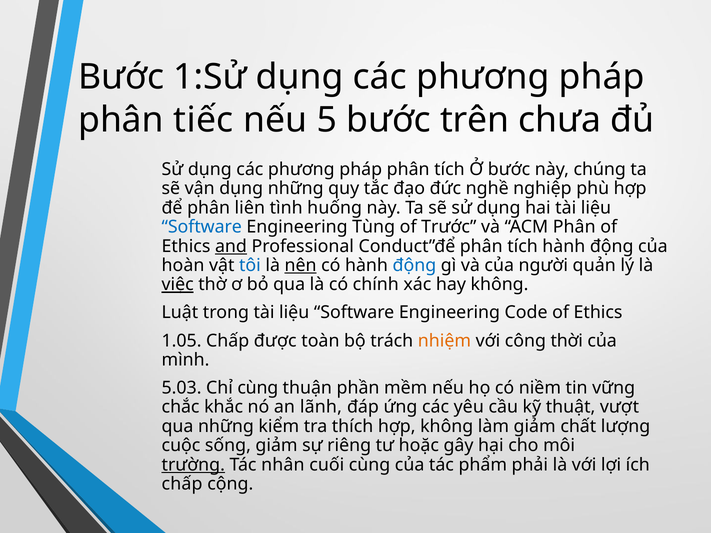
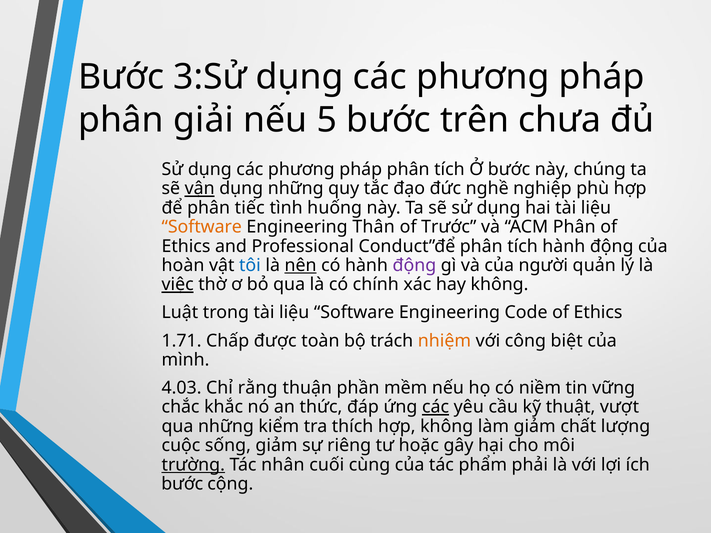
1:Sử: 1:Sử -> 3:Sử (210, 77)
tiếc: tiếc -> giải (204, 120)
vận underline: none -> present (200, 189)
liên: liên -> tiếc (250, 208)
Software colour: blue -> orange (202, 227)
Tùng: Tùng -> Thân (374, 227)
and underline: present -> none (231, 246)
động colour: blue -> purple (414, 266)
1.05: 1.05 -> 1.71 (182, 341)
thời: thời -> biệt (567, 341)
5.03: 5.03 -> 4.03 (182, 388)
Chỉ cùng: cùng -> rằng (258, 388)
lãnh: lãnh -> thức (321, 407)
các underline: none -> present (436, 407)
chấp: chấp -> bước (182, 484)
